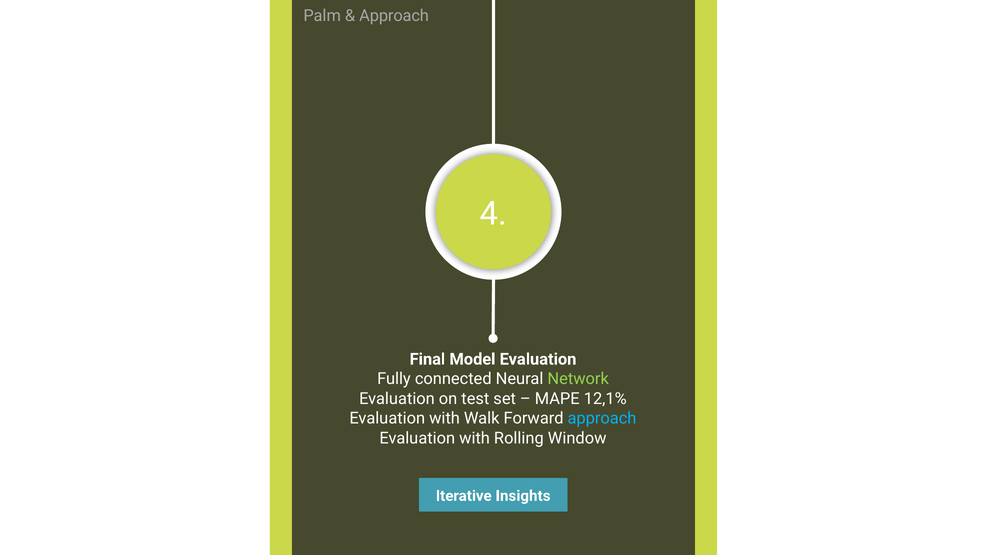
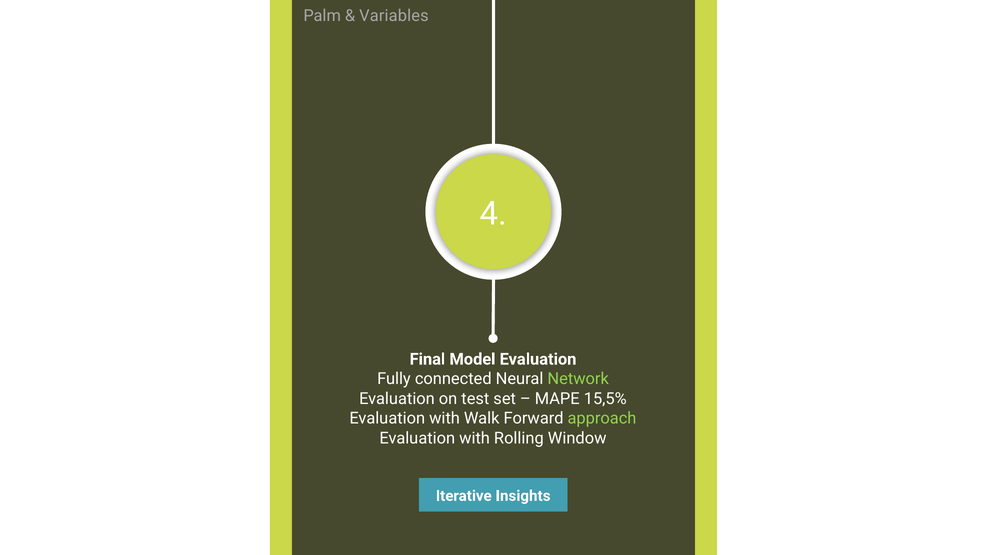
Approach: Approach -> Variables (394, 16)
12,1%: 12,1% -> 15,5% (605, 399)
approach colour: light blue -> light green (602, 419)
